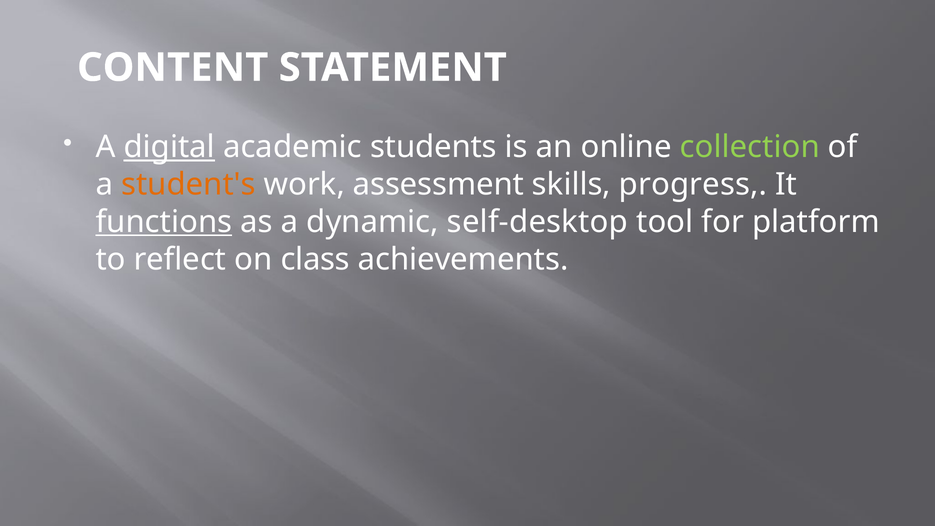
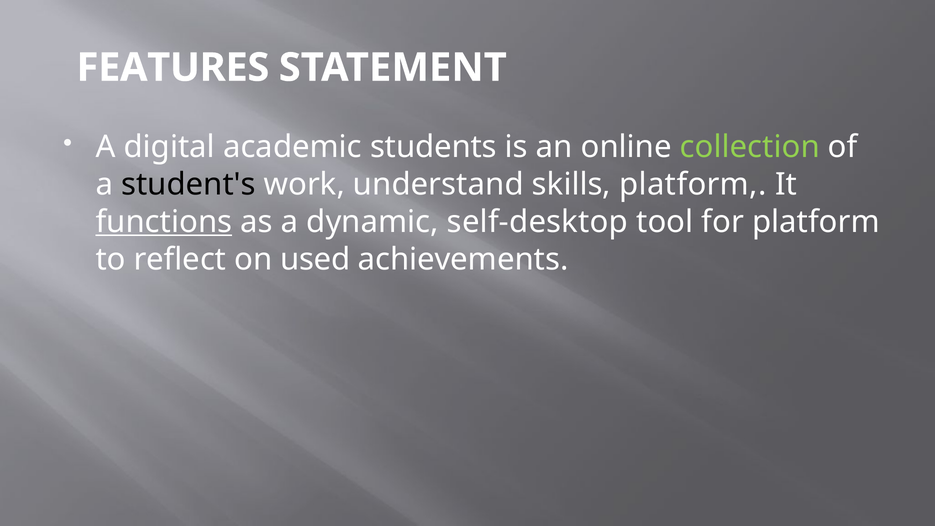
CONTENT: CONTENT -> FEATURES (173, 68)
digital underline: present -> none (169, 147)
student's colour: orange -> black (188, 184)
assessment: assessment -> understand (438, 184)
skills progress: progress -> platform (693, 184)
class: class -> used (315, 259)
